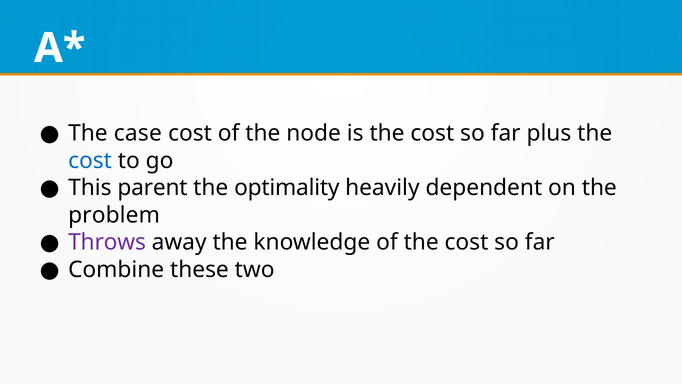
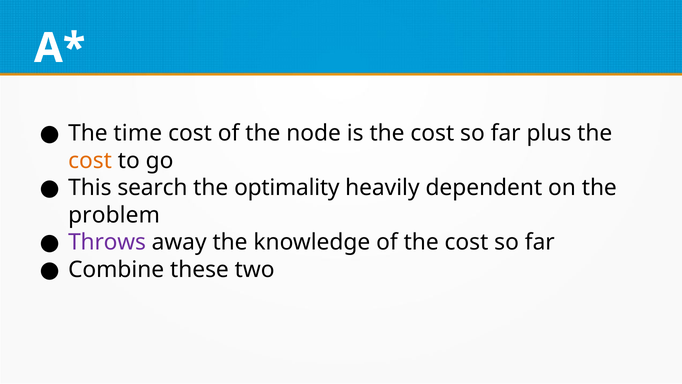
case: case -> time (138, 133)
cost colour: blue -> orange (90, 160)
parent: parent -> search (152, 188)
